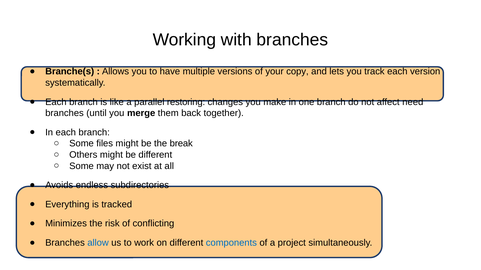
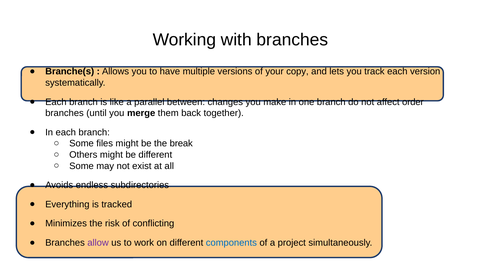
restoring: restoring -> between (186, 102)
need: need -> order (413, 102)
allow colour: blue -> purple (98, 243)
